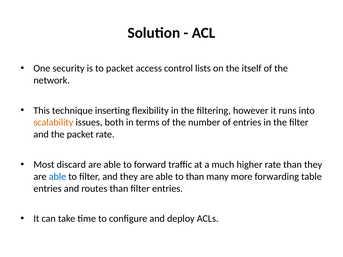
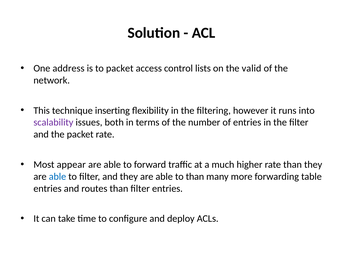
security: security -> address (69, 68)
itself: itself -> valid (252, 68)
scalability colour: orange -> purple (53, 123)
discard: discard -> appear (71, 165)
